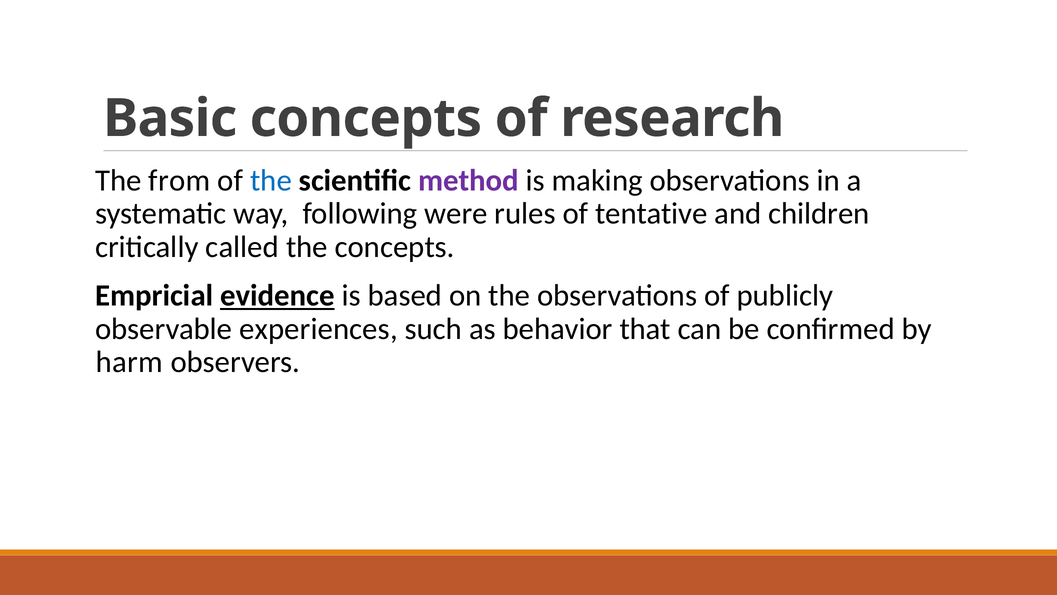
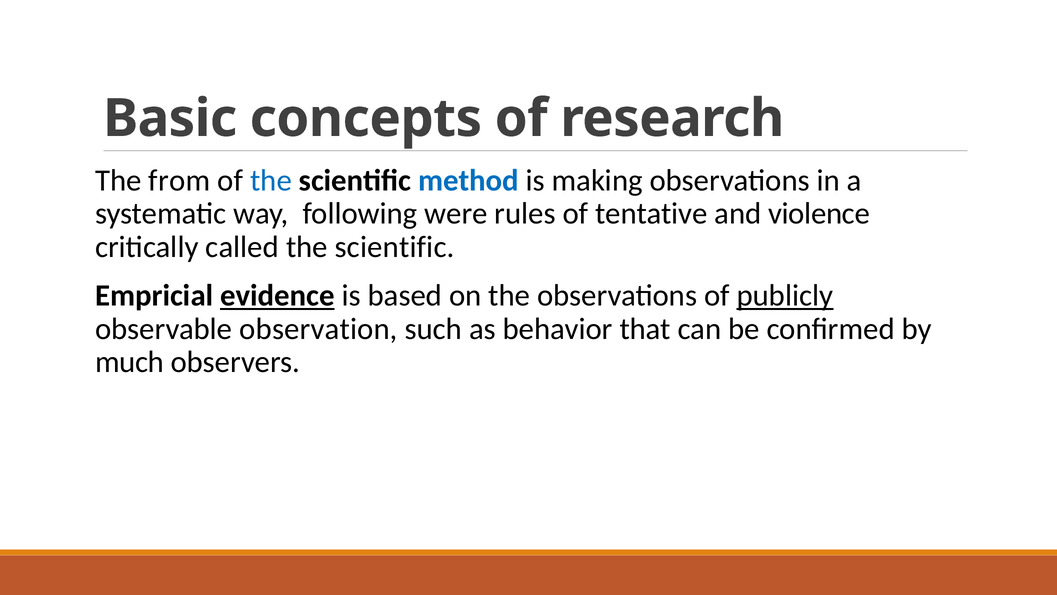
method colour: purple -> blue (468, 180)
children: children -> violence (819, 214)
concepts: concepts -> scientific (395, 247)
publicly underline: none -> present (785, 296)
experiences: experiences -> observation (318, 329)
harm: harm -> much (130, 362)
